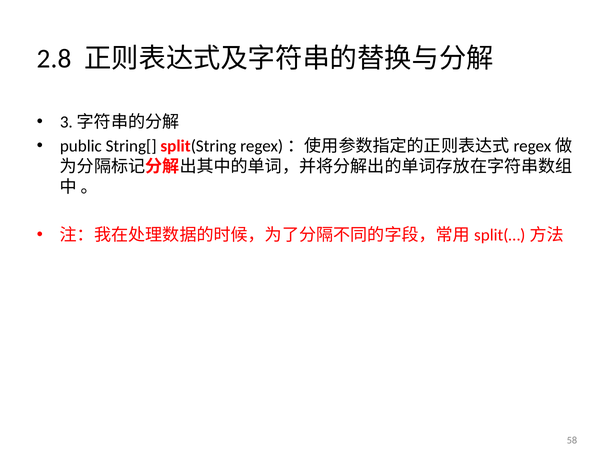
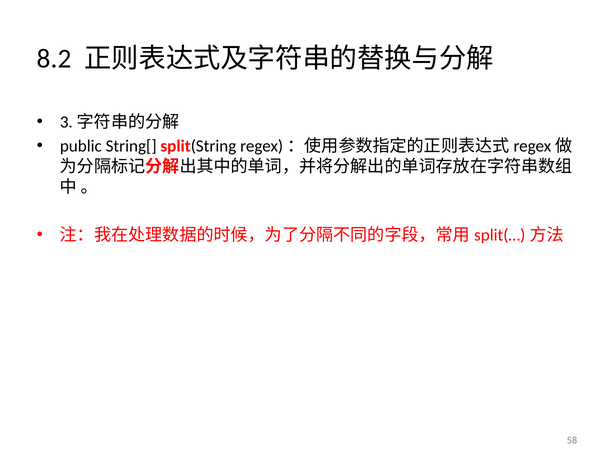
2.8: 2.8 -> 8.2 (54, 59)
